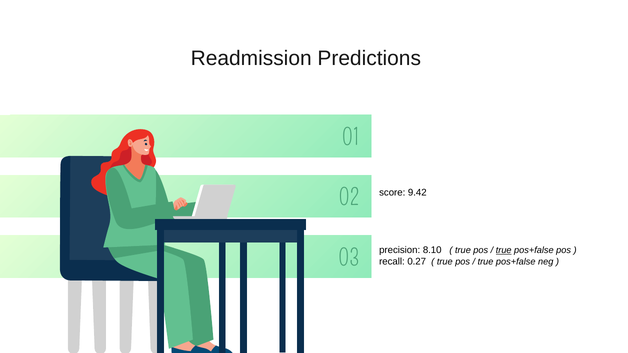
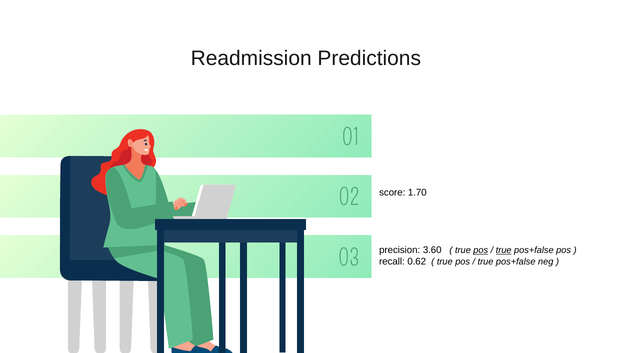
9.42: 9.42 -> 1.70 (417, 193)
8.10: 8.10 -> 3.60 (432, 250)
pos underline: none -> present (481, 250)
0.27: 0.27 -> 0.62 (417, 262)
